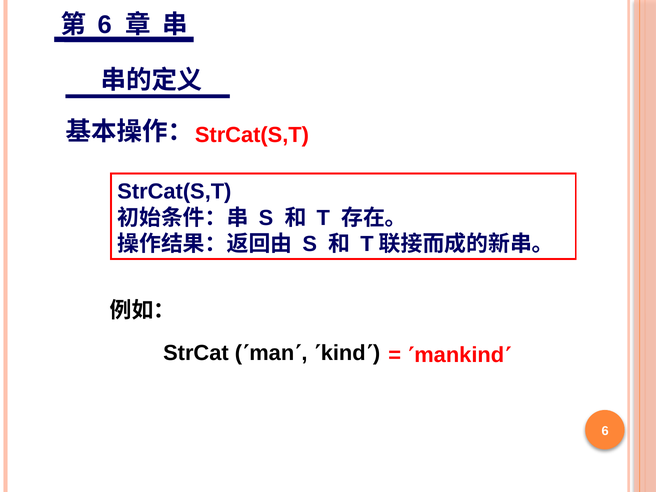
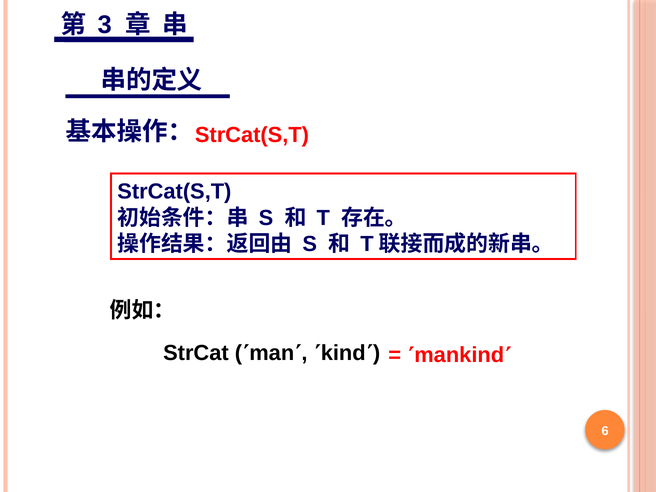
6: 6 -> 3 (105, 25)
